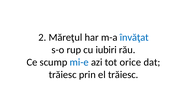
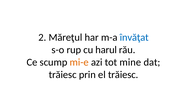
iubiri: iubiri -> harul (106, 50)
mi-e colour: blue -> orange (79, 62)
orice: orice -> mine (130, 62)
